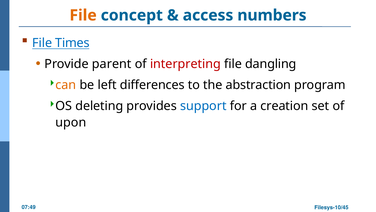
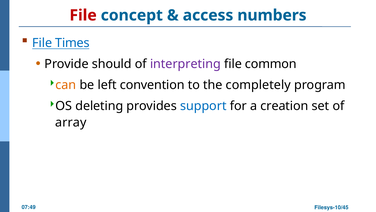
File colour: orange -> red (83, 15)
parent: parent -> should (112, 64)
interpreting colour: red -> purple (185, 64)
dangling: dangling -> common (271, 64)
differences: differences -> convention (152, 85)
abstraction: abstraction -> completely (258, 85)
upon: upon -> array (71, 122)
